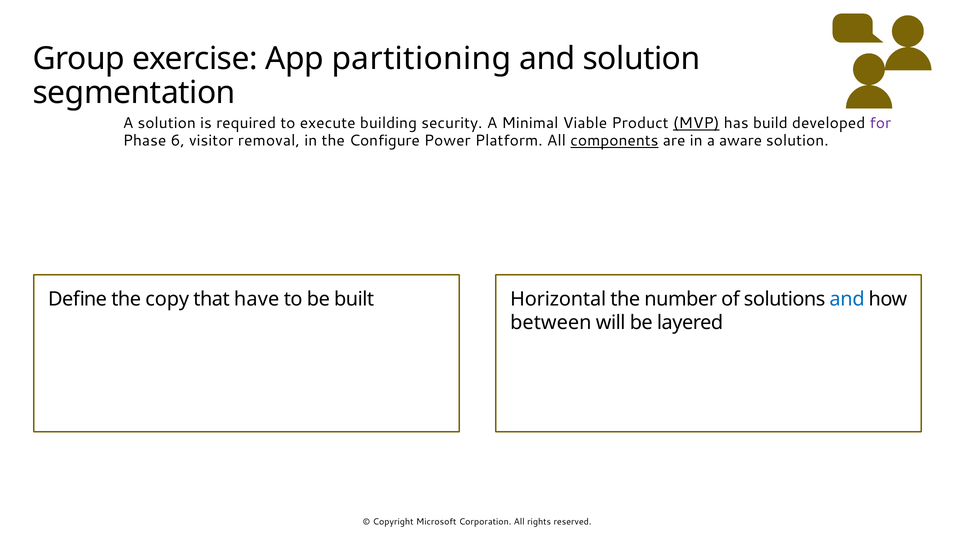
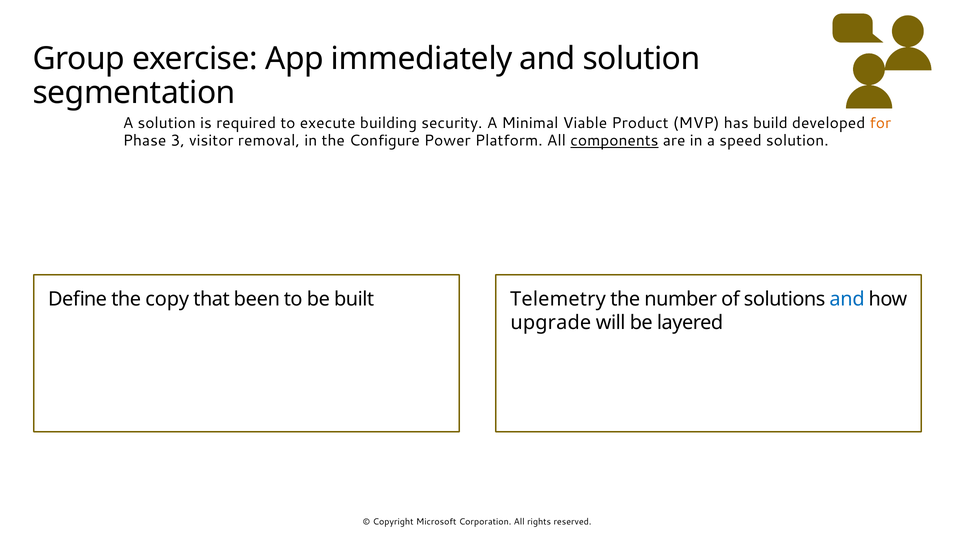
partitioning: partitioning -> immediately (422, 59)
MVP underline: present -> none (696, 123)
for colour: purple -> orange (880, 123)
6: 6 -> 3 (178, 141)
aware: aware -> speed (741, 141)
have: have -> been (257, 299)
Horizontal: Horizontal -> Telemetry (558, 299)
between: between -> upgrade (551, 323)
